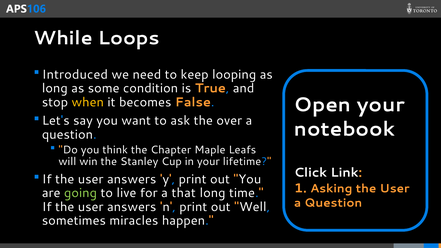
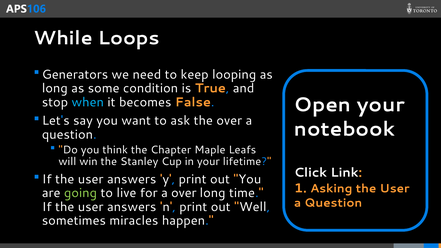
Introduced: Introduced -> Generators (75, 75)
when colour: yellow -> light blue (88, 102)
a that: that -> over (184, 193)
